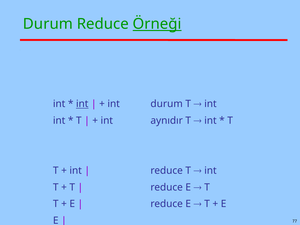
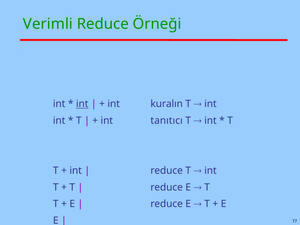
Durum: Durum -> Verimli (48, 24)
Örneği underline: present -> none (157, 24)
int durum: durum -> kuralın (167, 104)
aynıdır: aynıdır -> tanıtıcı (167, 121)
